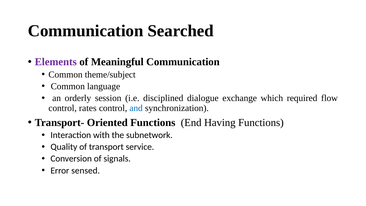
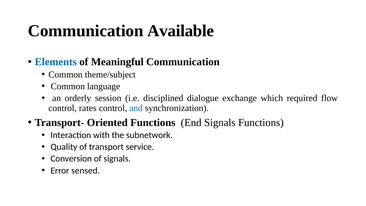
Searched: Searched -> Available (181, 31)
Elements colour: purple -> blue (56, 62)
End Having: Having -> Signals (220, 122)
